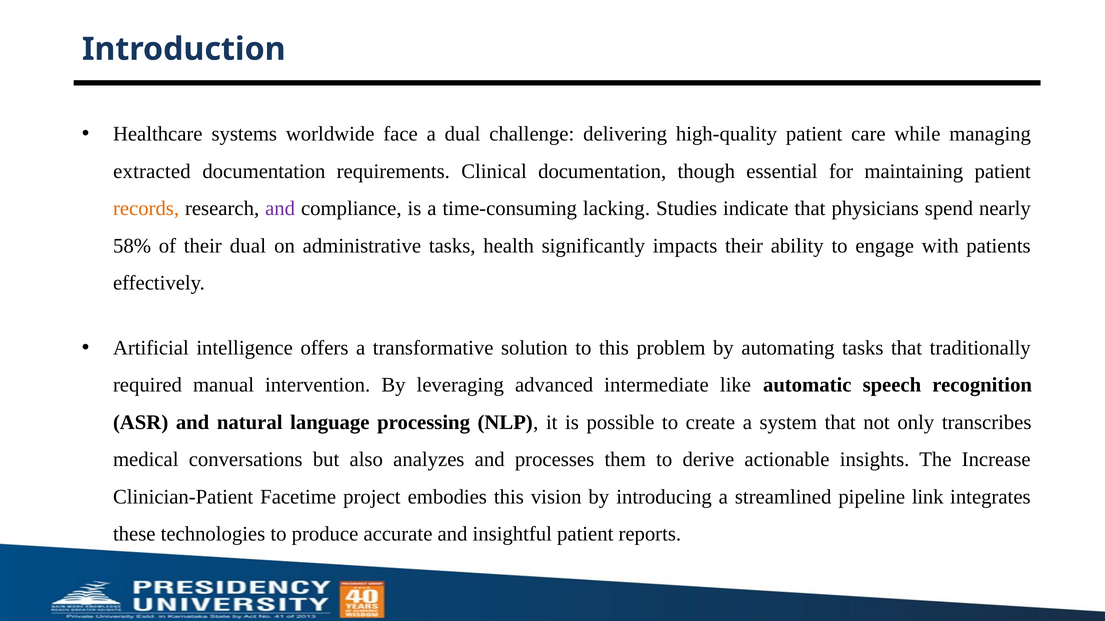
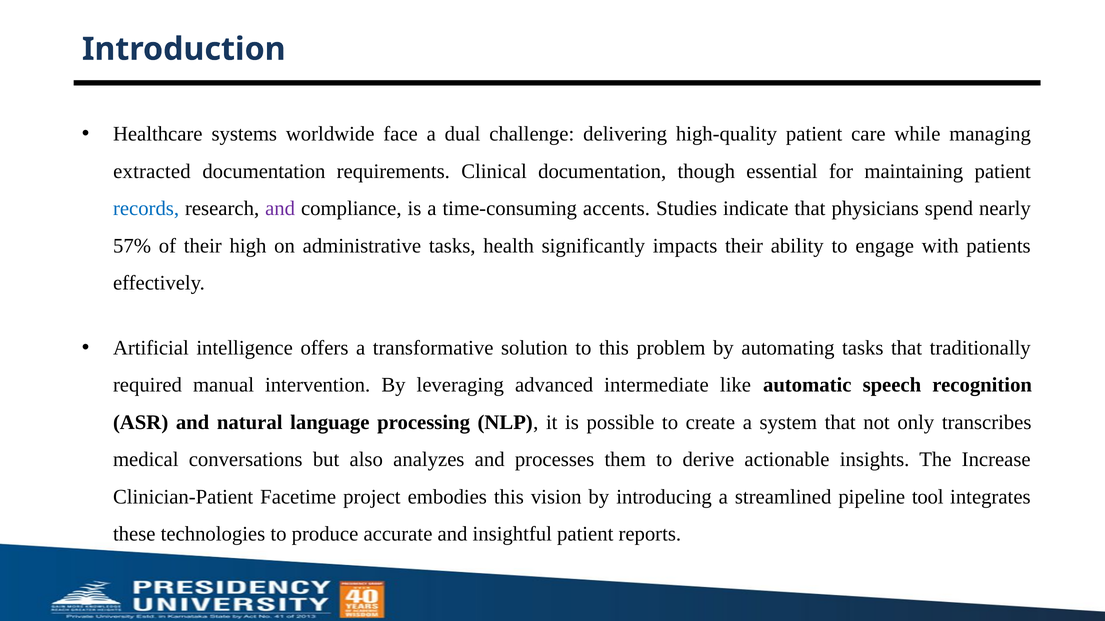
records colour: orange -> blue (146, 209)
lacking: lacking -> accents (617, 209)
58%: 58% -> 57% (132, 246)
their dual: dual -> high (248, 246)
link: link -> tool (928, 497)
